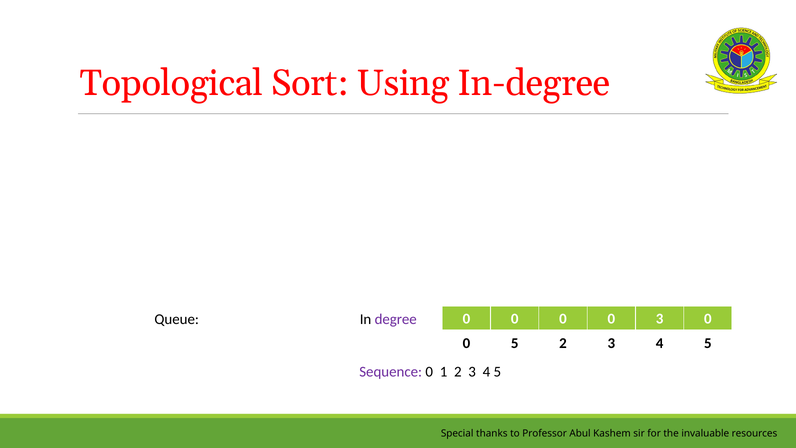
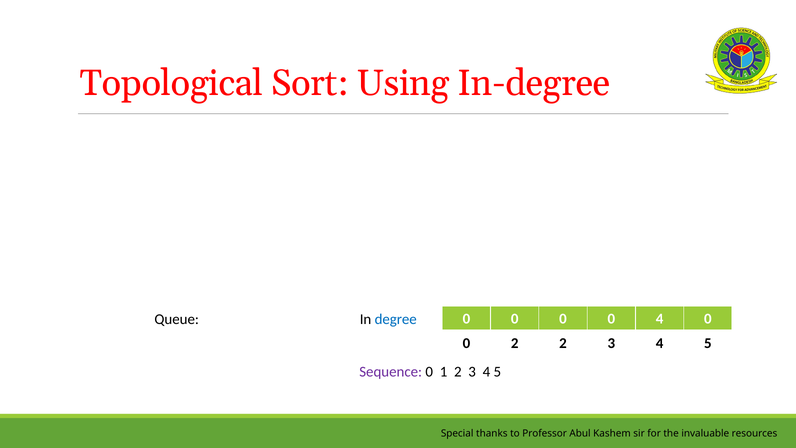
degree colour: purple -> blue (396, 319)
0 3: 3 -> 4 (660, 318)
0 5: 5 -> 2 (515, 343)
